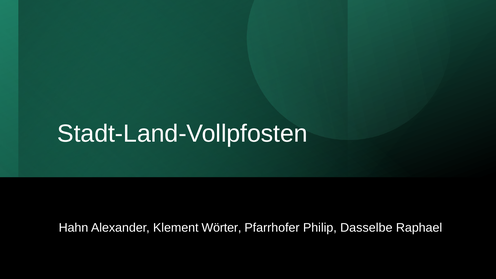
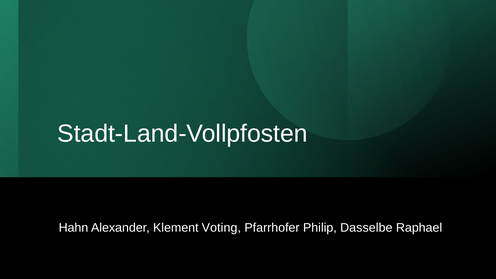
Wörter: Wörter -> Voting (221, 228)
